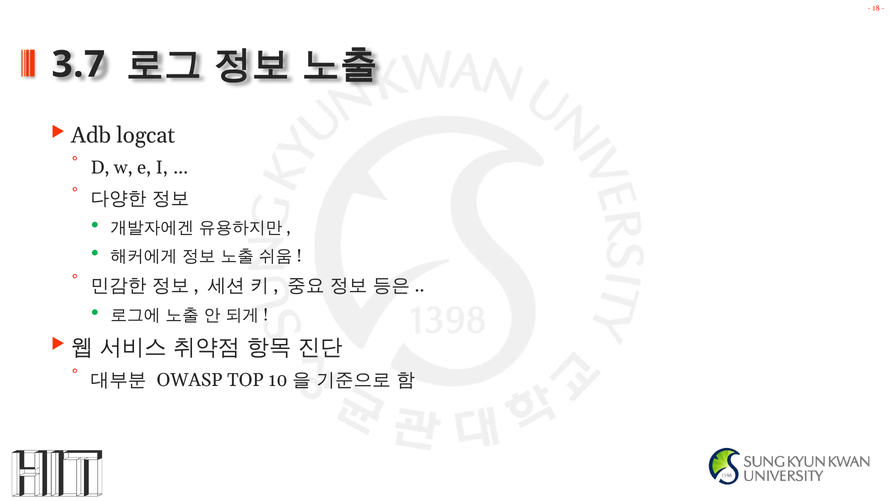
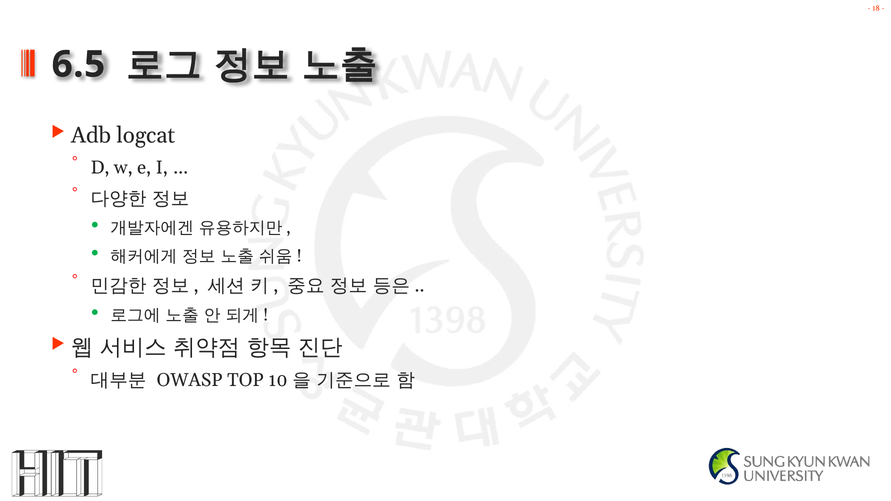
3.7: 3.7 -> 6.5 (78, 64)
